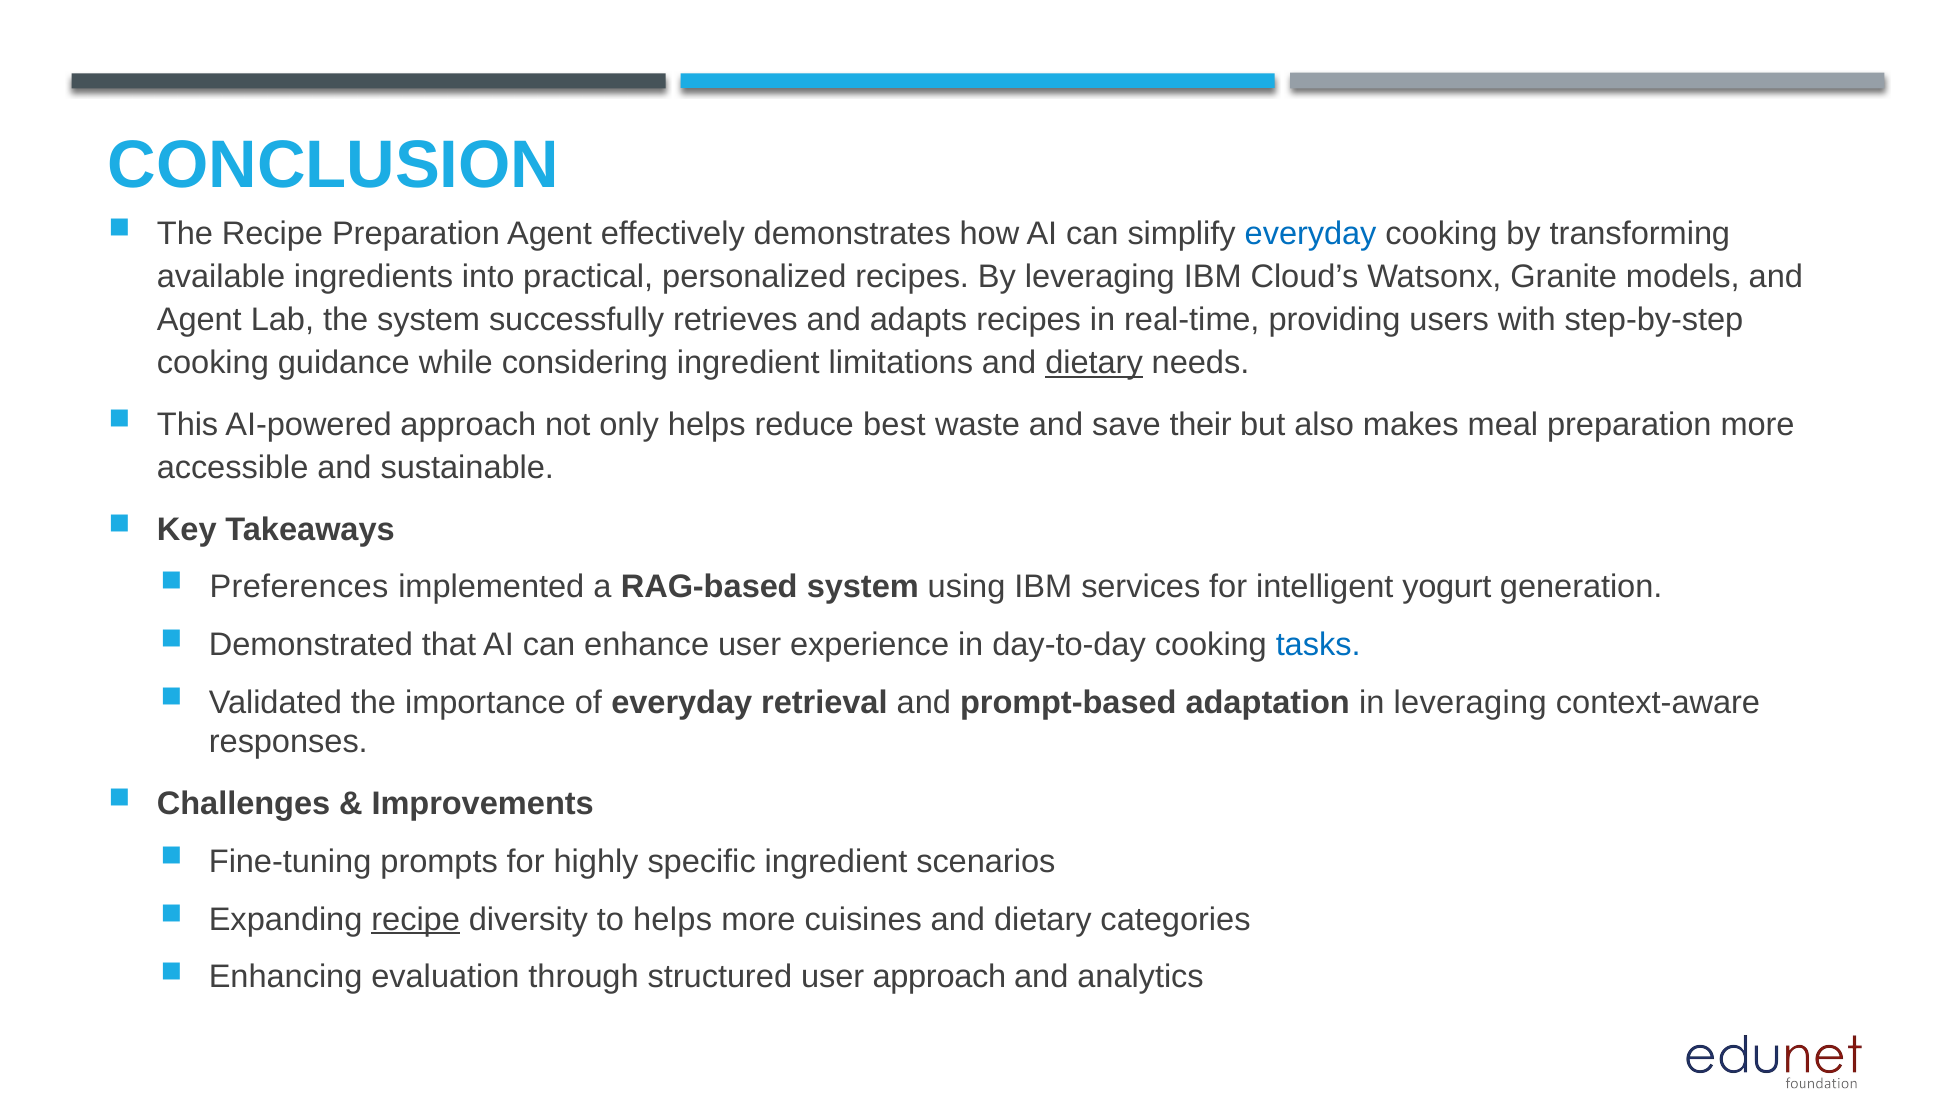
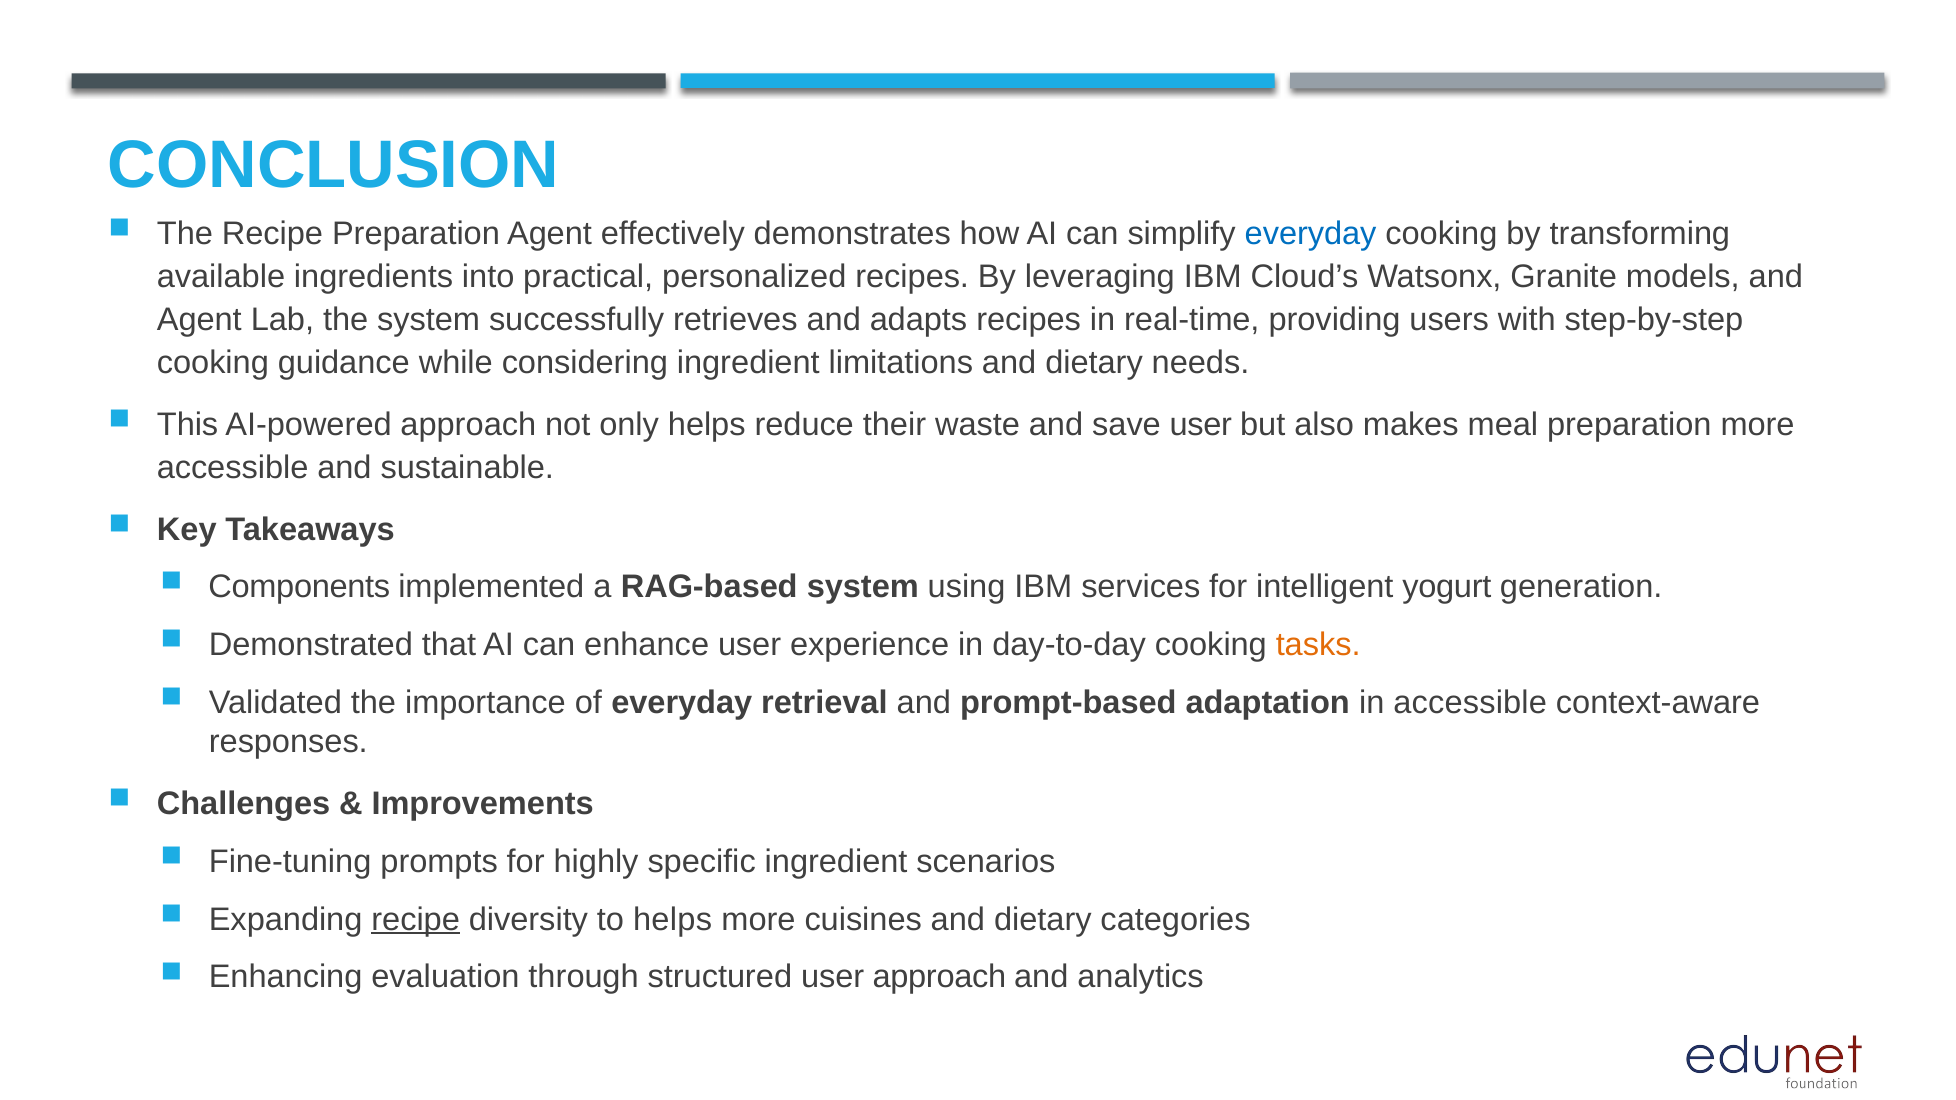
dietary underline: present -> none (1094, 363)
best: best -> their (894, 425)
save their: their -> user (1201, 425)
Preferences: Preferences -> Components (299, 587)
tasks colour: blue -> orange (1318, 645)
in leveraging: leveraging -> accessible (1470, 703)
